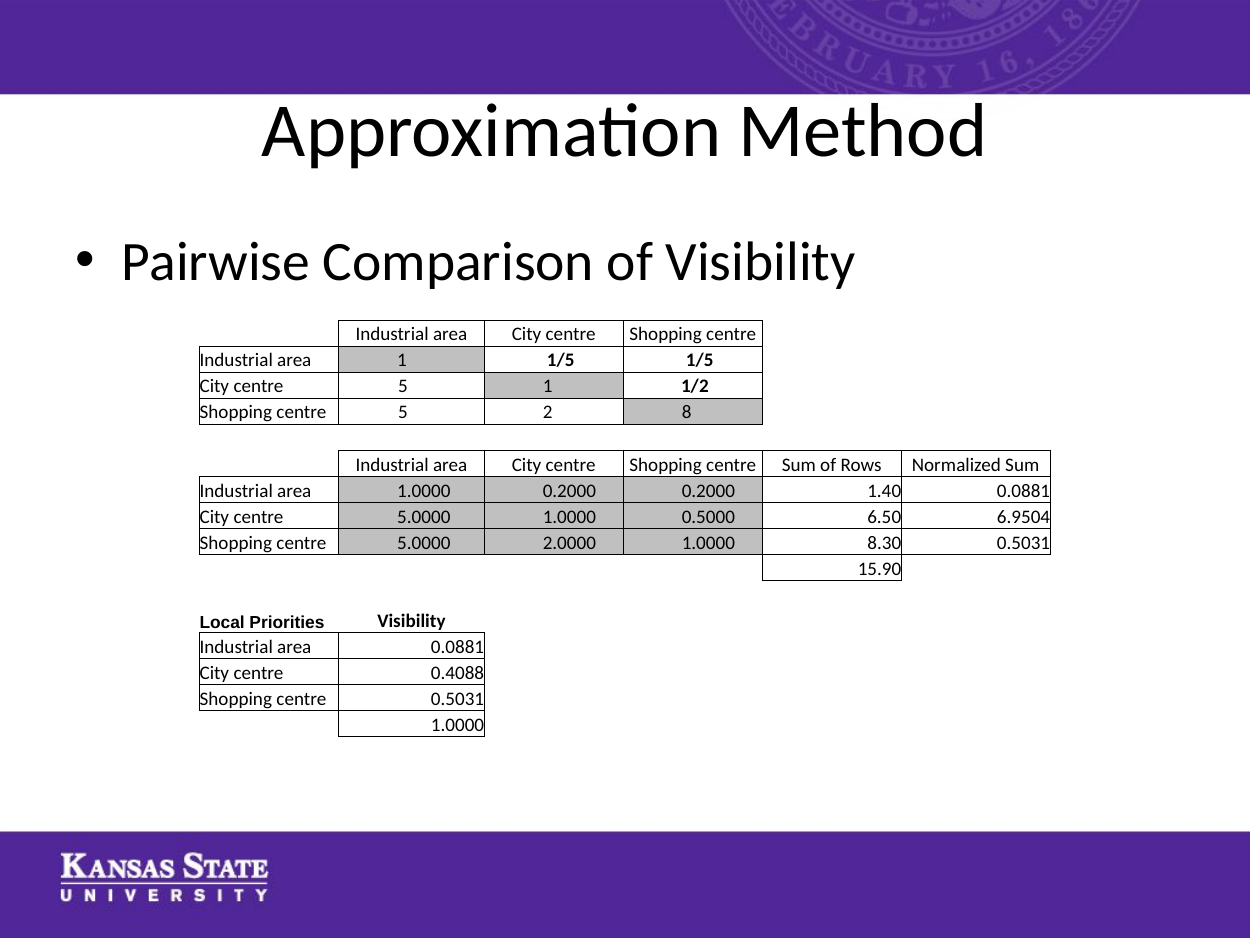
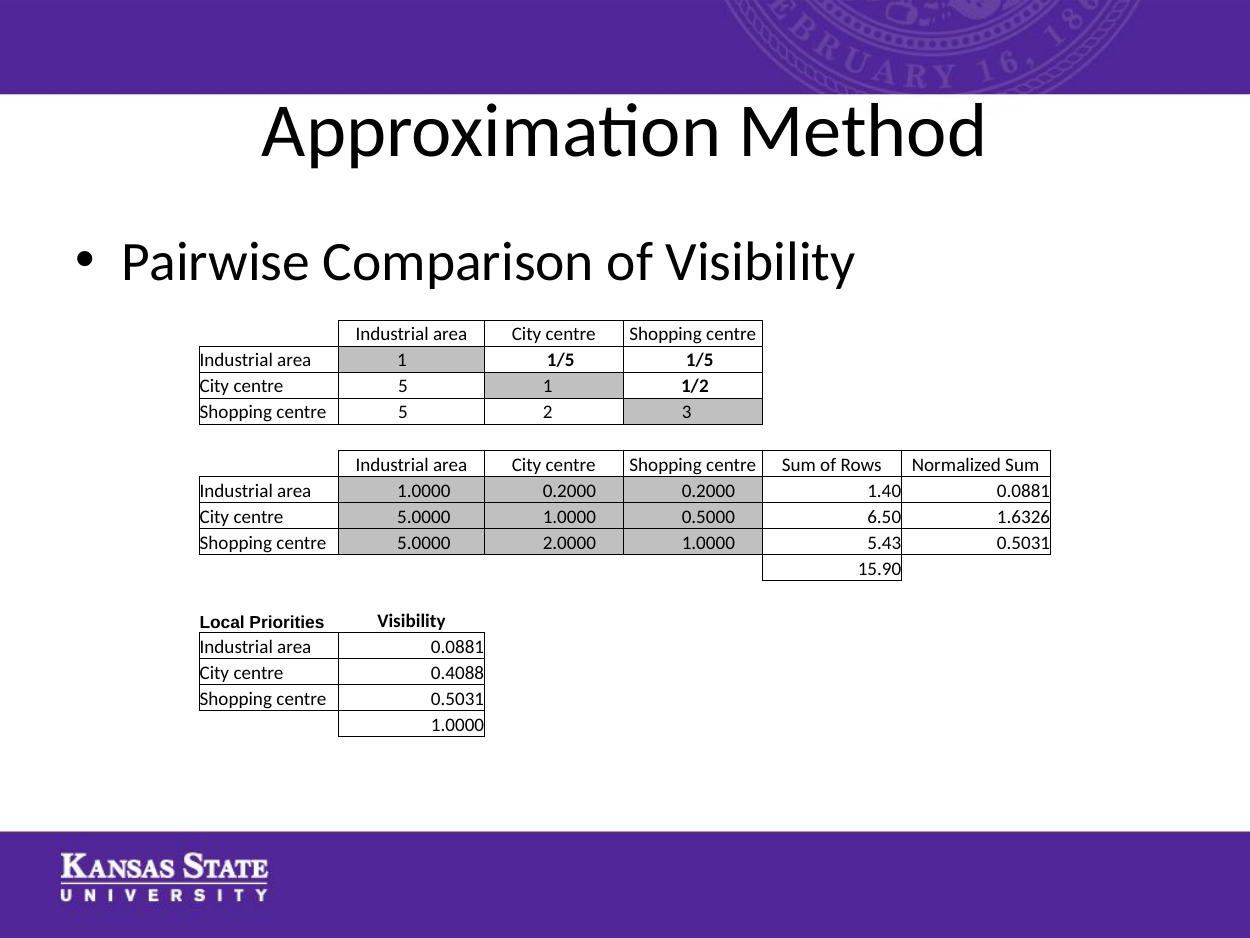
8: 8 -> 3 (687, 412)
6.9504: 6.9504 -> 1.6326 (1024, 517)
8.30: 8.30 -> 5.43 (884, 543)
